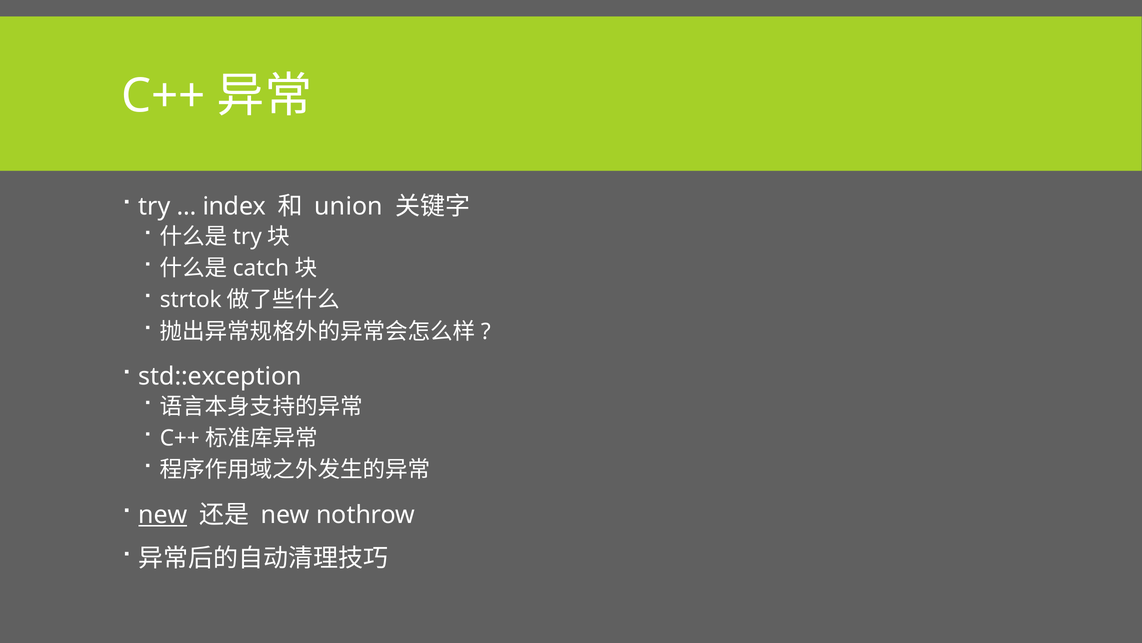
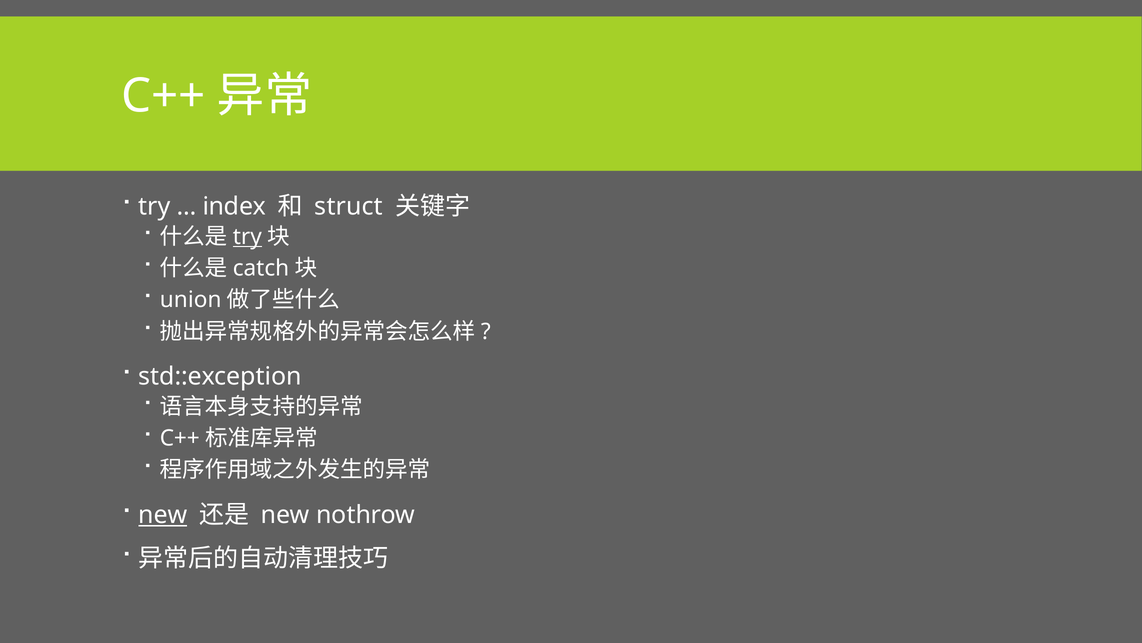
union: union -> struct (349, 206)
try underline: none -> present (247, 237)
strtok: strtok -> union (191, 300)
